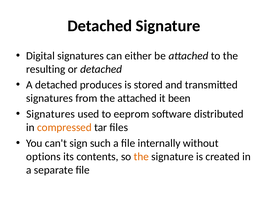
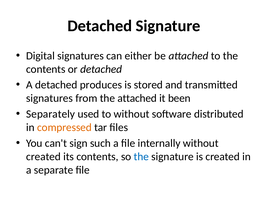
resulting: resulting -> contents (46, 69)
Signatures: Signatures -> Separately (51, 114)
to eeprom: eeprom -> without (132, 114)
options: options -> created (43, 157)
the colour: orange -> blue (141, 157)
